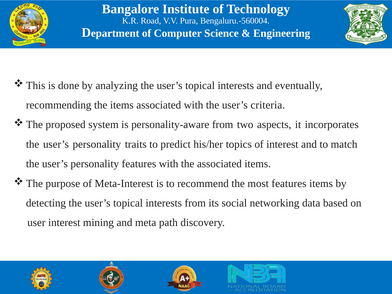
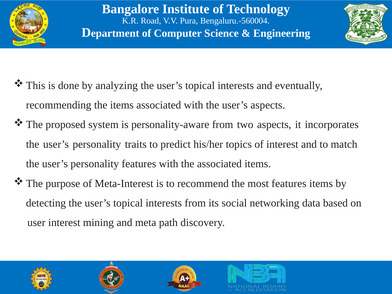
user’s criteria: criteria -> aspects (268, 105)
